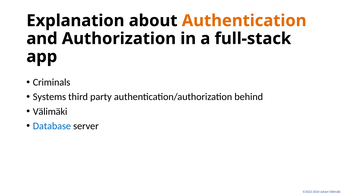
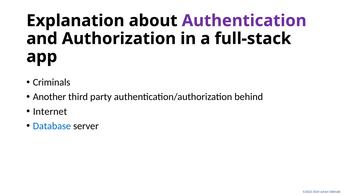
Authentication colour: orange -> purple (244, 21)
Systems: Systems -> Another (49, 97)
Välimäki: Välimäki -> Internet (50, 111)
